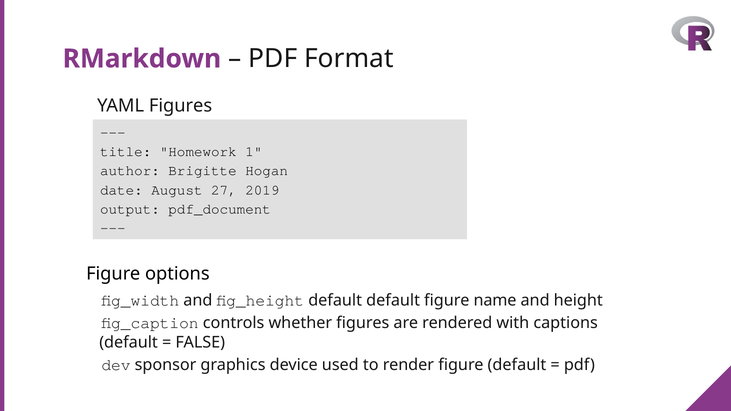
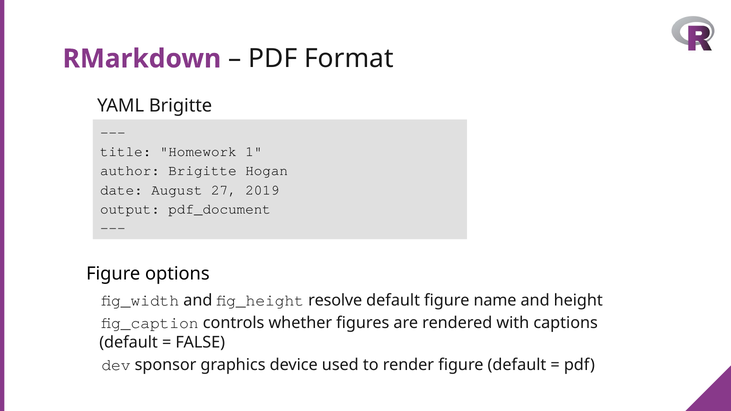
YAML Figures: Figures -> Brigitte (181, 106)
fig_height default: default -> resolve (335, 300)
